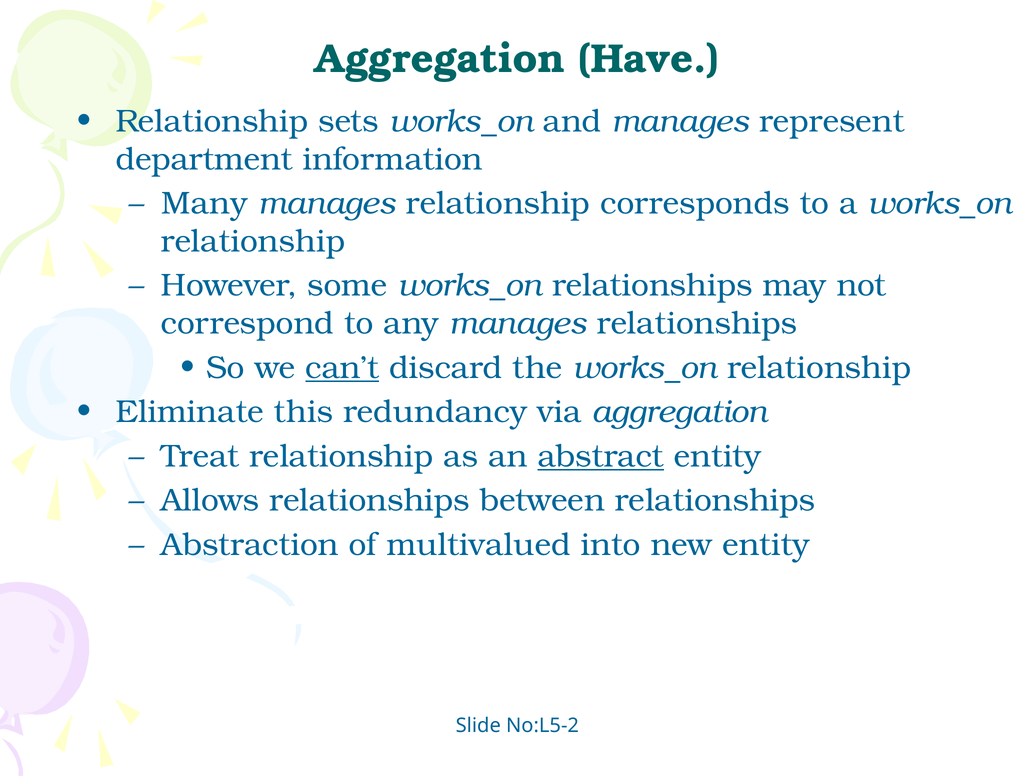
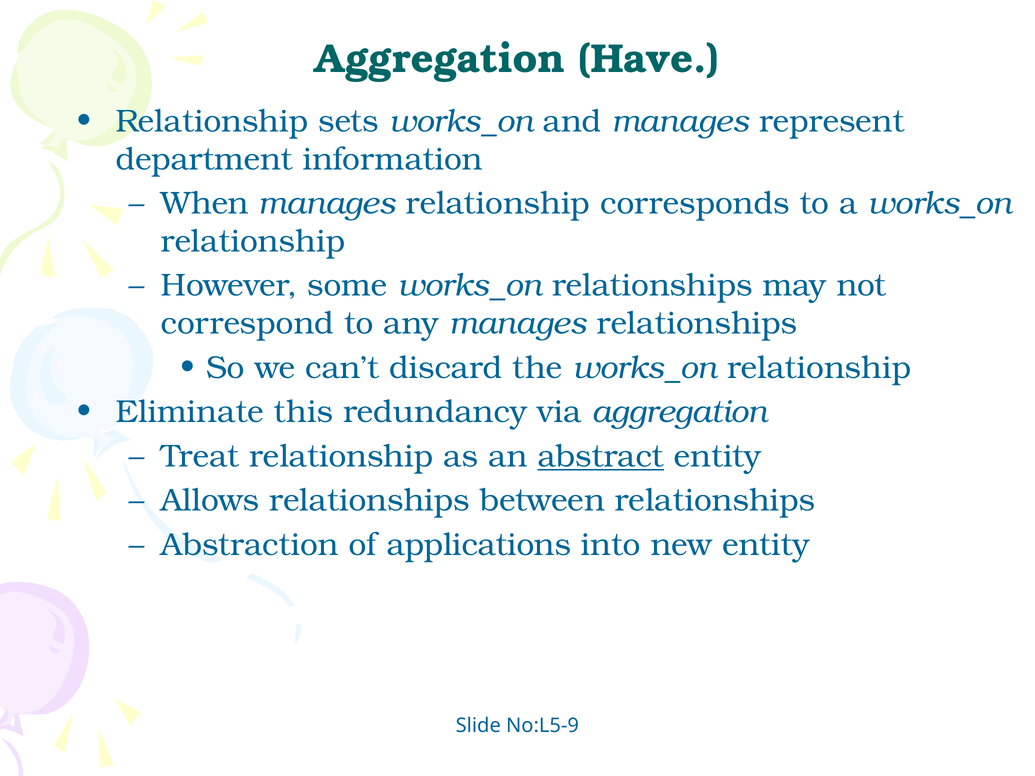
Many: Many -> When (205, 203)
can’t underline: present -> none (342, 368)
multivalued: multivalued -> applications (479, 545)
No:L5-2: No:L5-2 -> No:L5-9 (543, 726)
